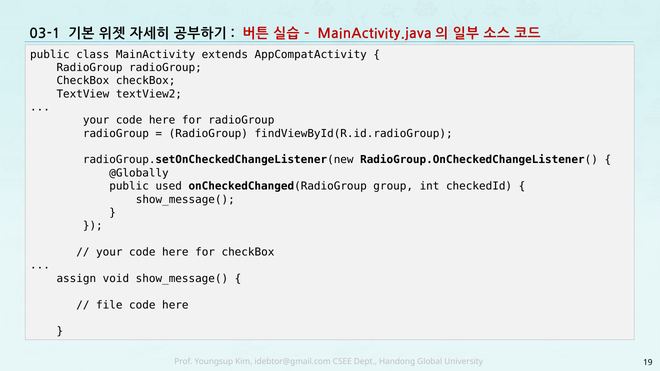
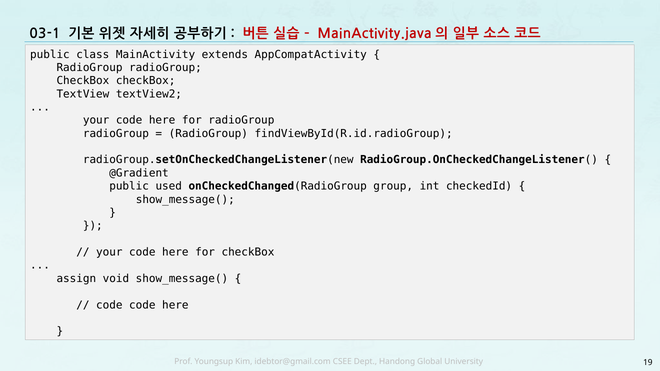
@Globally: @Globally -> @Gradient (139, 173)
file: file -> code (109, 305)
